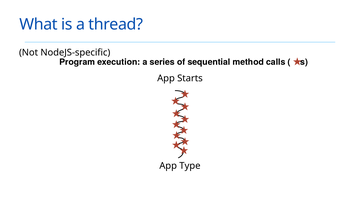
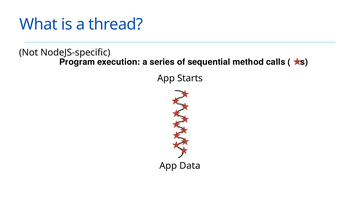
Type: Type -> Data (190, 166)
